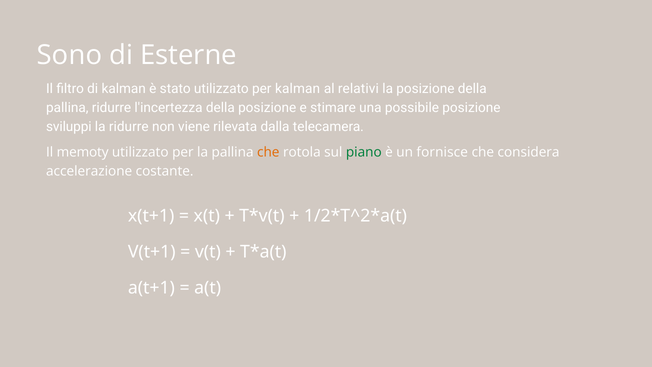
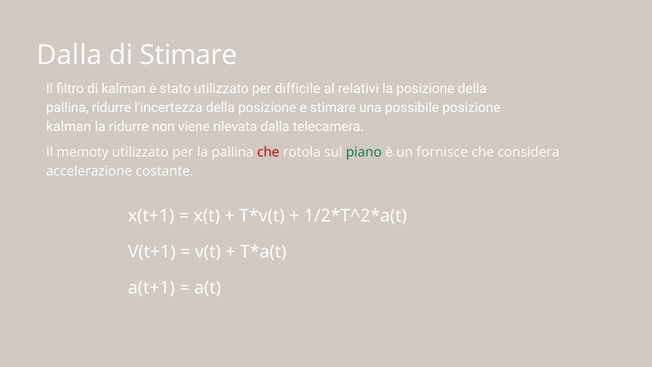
Sono: Sono -> Dalla (69, 55)
di Esterne: Esterne -> Stimare (189, 55)
per kalman: kalman -> difficile (298, 89)
sviluppi: sviluppi -> kalman (69, 127)
che colour: orange -> red (268, 152)
